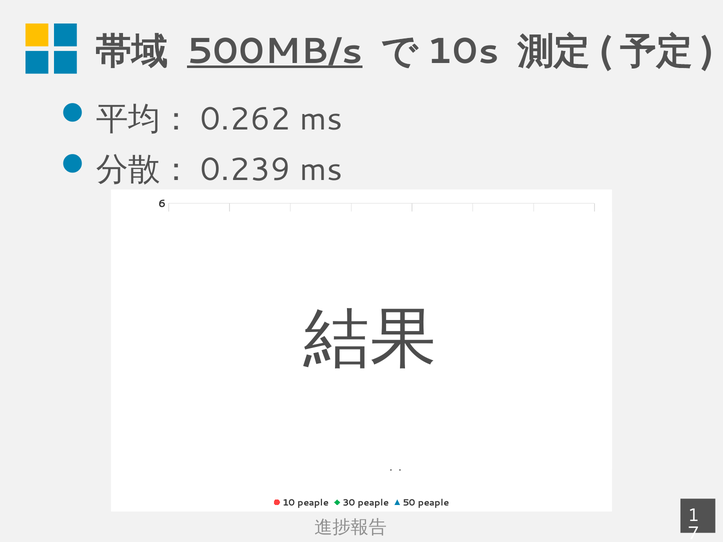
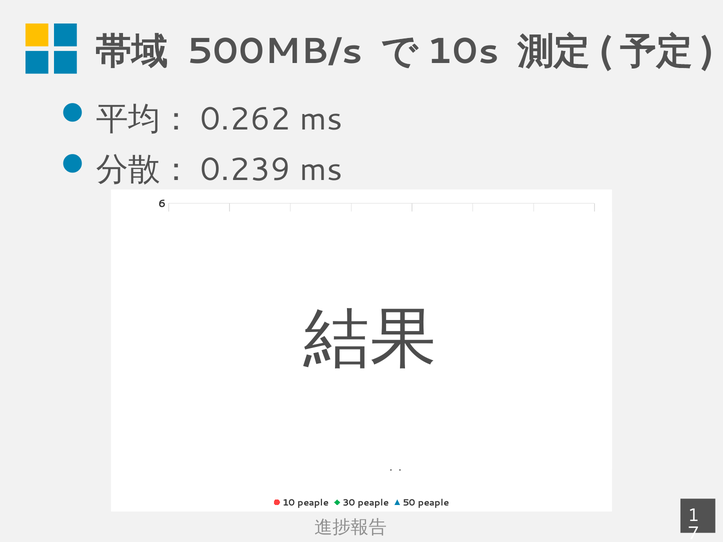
500MB/s underline: present -> none (275, 51)
